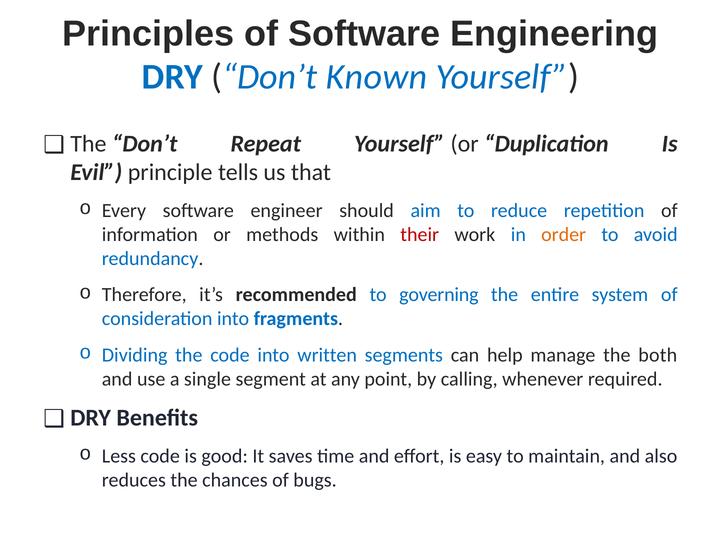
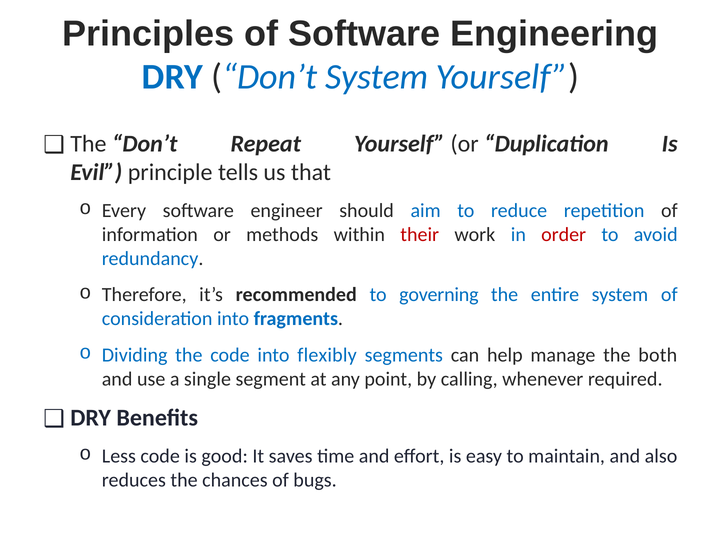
Don’t Known: Known -> System (377, 77)
order colour: orange -> red (564, 235)
written: written -> flexibly (327, 355)
